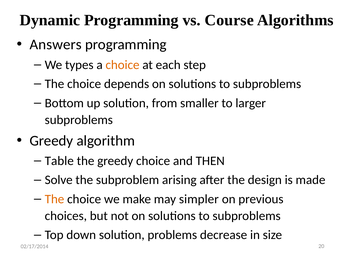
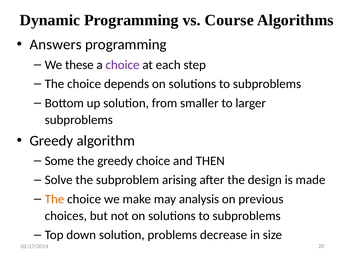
types: types -> these (79, 65)
choice colour: orange -> purple (123, 65)
Table: Table -> Some (59, 161)
simpler: simpler -> analysis (199, 200)
